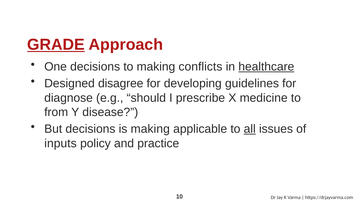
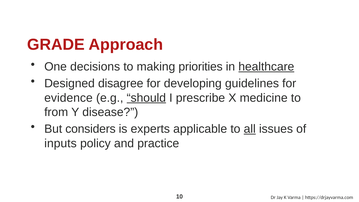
GRADE underline: present -> none (56, 45)
conflicts: conflicts -> priorities (201, 67)
diagnose: diagnose -> evidence (68, 98)
should underline: none -> present (146, 98)
But decisions: decisions -> considers (90, 129)
is making: making -> experts (150, 129)
